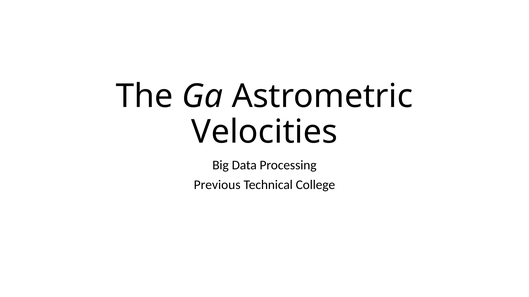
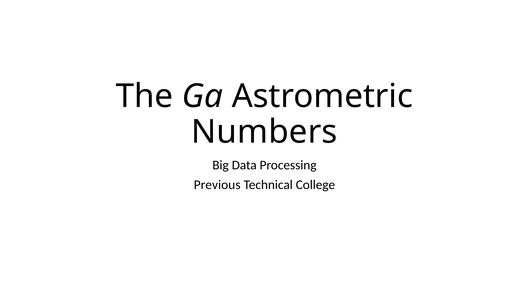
Velocities: Velocities -> Numbers (264, 132)
